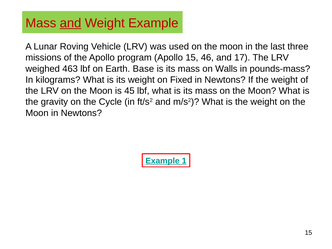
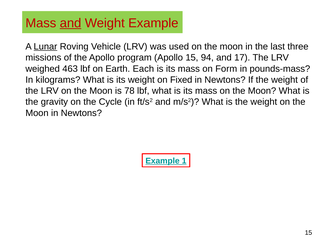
Lunar underline: none -> present (45, 47)
46: 46 -> 94 (207, 58)
Base: Base -> Each (143, 69)
Walls: Walls -> Form (226, 69)
45: 45 -> 78 (129, 91)
